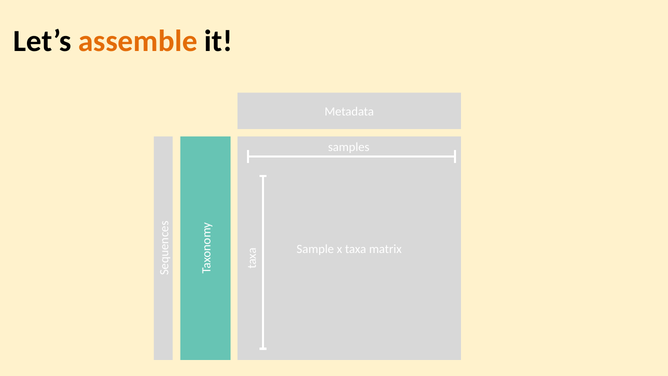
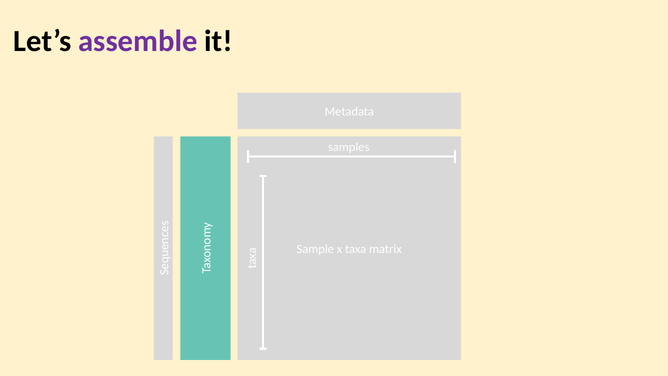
assemble colour: orange -> purple (138, 41)
